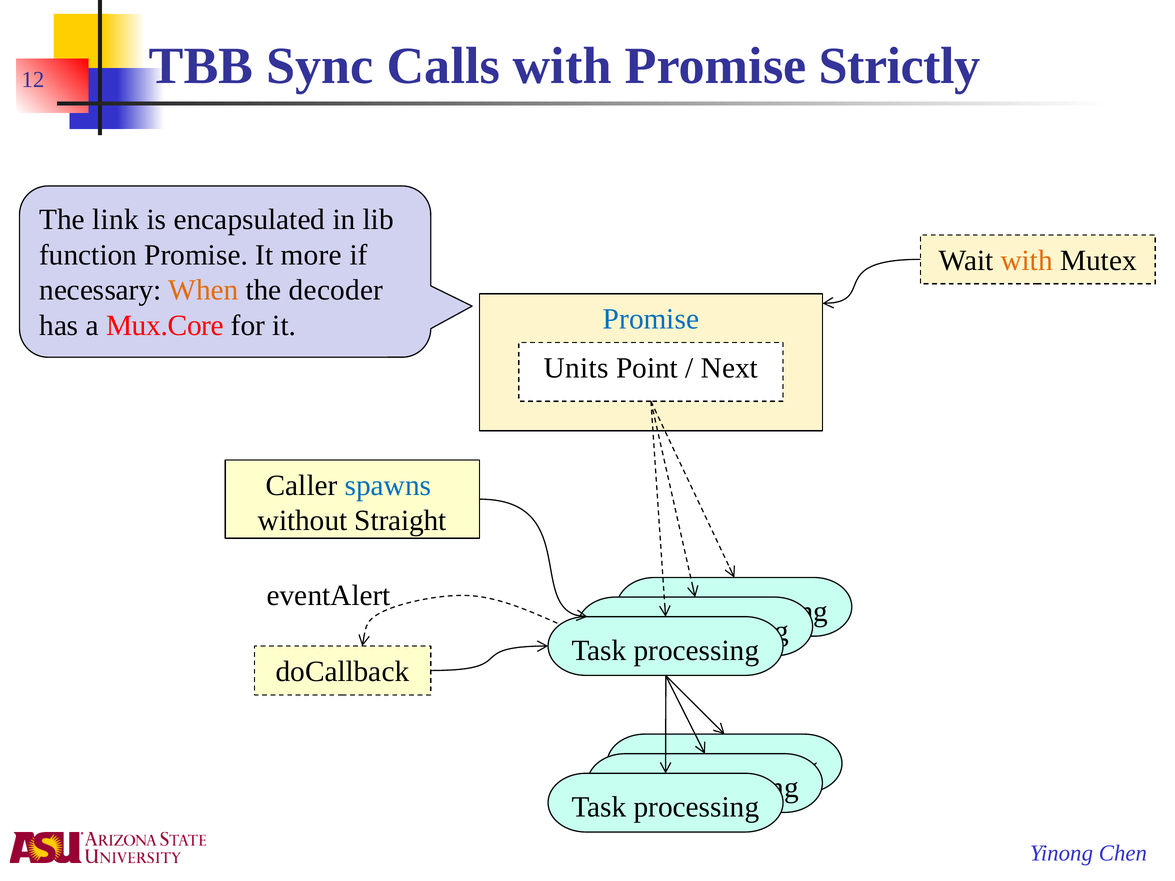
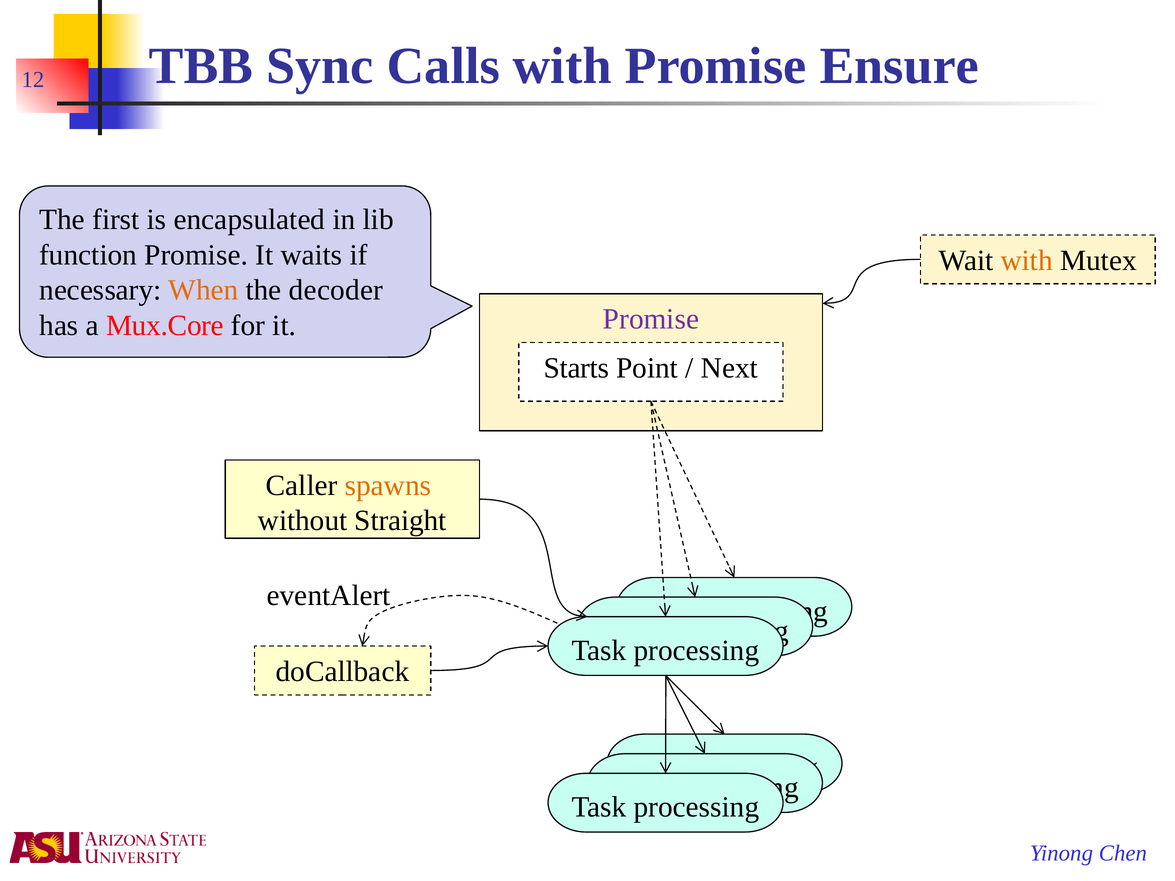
Strictly: Strictly -> Ensure (899, 66)
link: link -> first (116, 220)
more: more -> waits (311, 255)
Promise colour: blue -> purple (651, 319)
Units: Units -> Starts (576, 368)
spawns colour: blue -> orange (388, 486)
